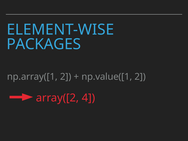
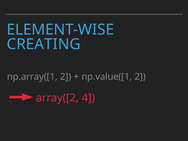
PACKAGES: PACKAGES -> CREATING (44, 44)
